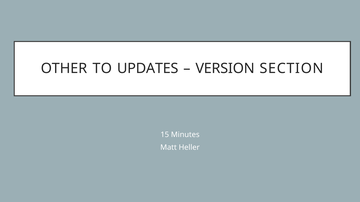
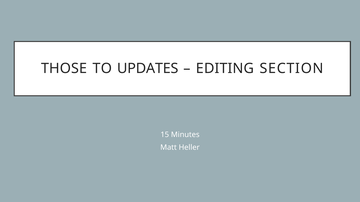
OTHER: OTHER -> THOSE (64, 69)
VERSION: VERSION -> EDITING (225, 69)
